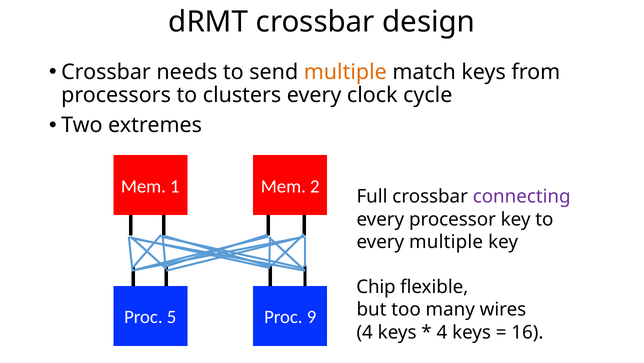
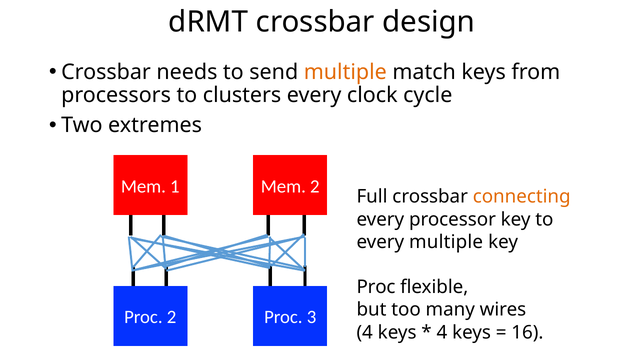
connecting colour: purple -> orange (522, 196)
Chip: Chip -> Proc (376, 287)
Proc 5: 5 -> 2 (172, 317)
9: 9 -> 3 (312, 317)
